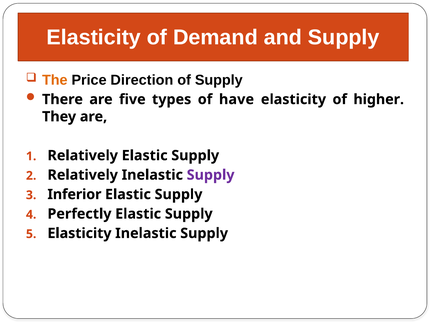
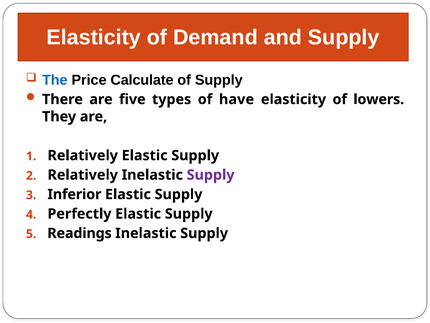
The colour: orange -> blue (55, 80)
Direction: Direction -> Calculate (142, 80)
higher: higher -> lowers (379, 99)
Elasticity: Elasticity -> Readings (80, 233)
